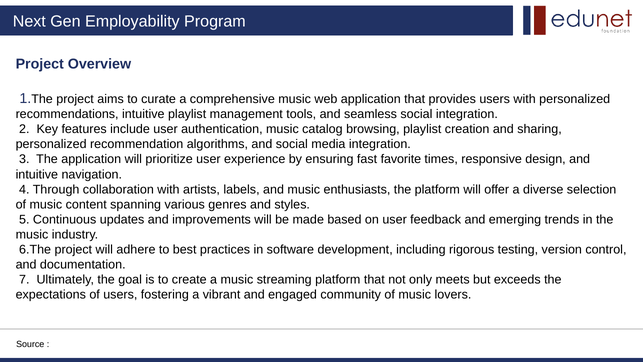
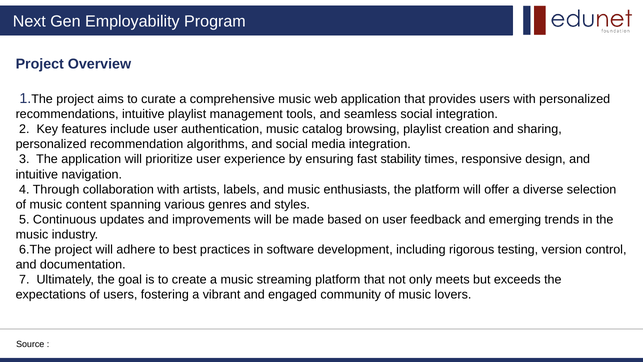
favorite: favorite -> stability (401, 159)
